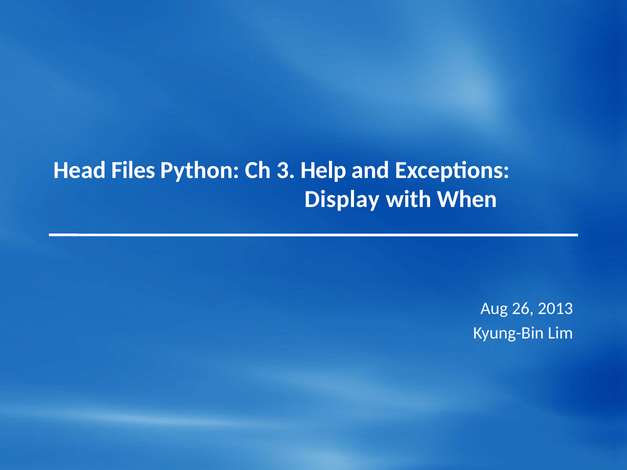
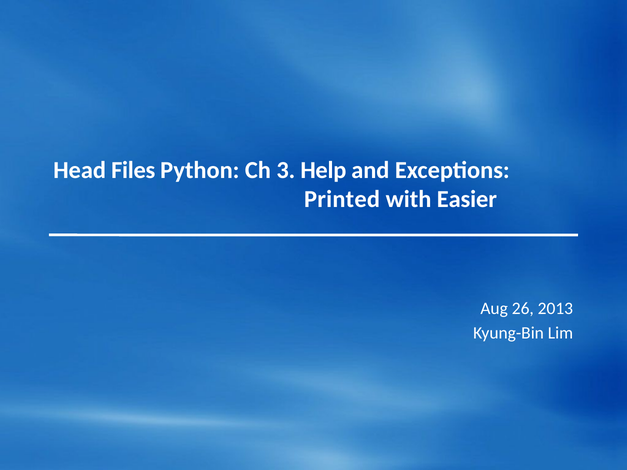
Display: Display -> Printed (342, 199)
When: When -> Easier (467, 199)
